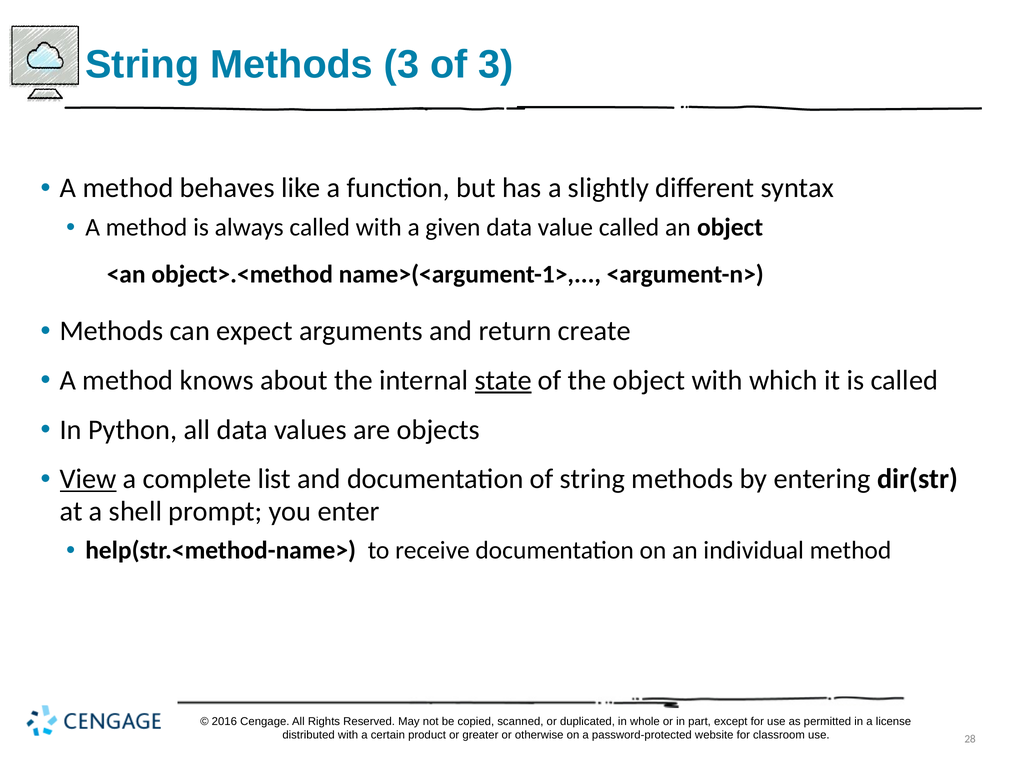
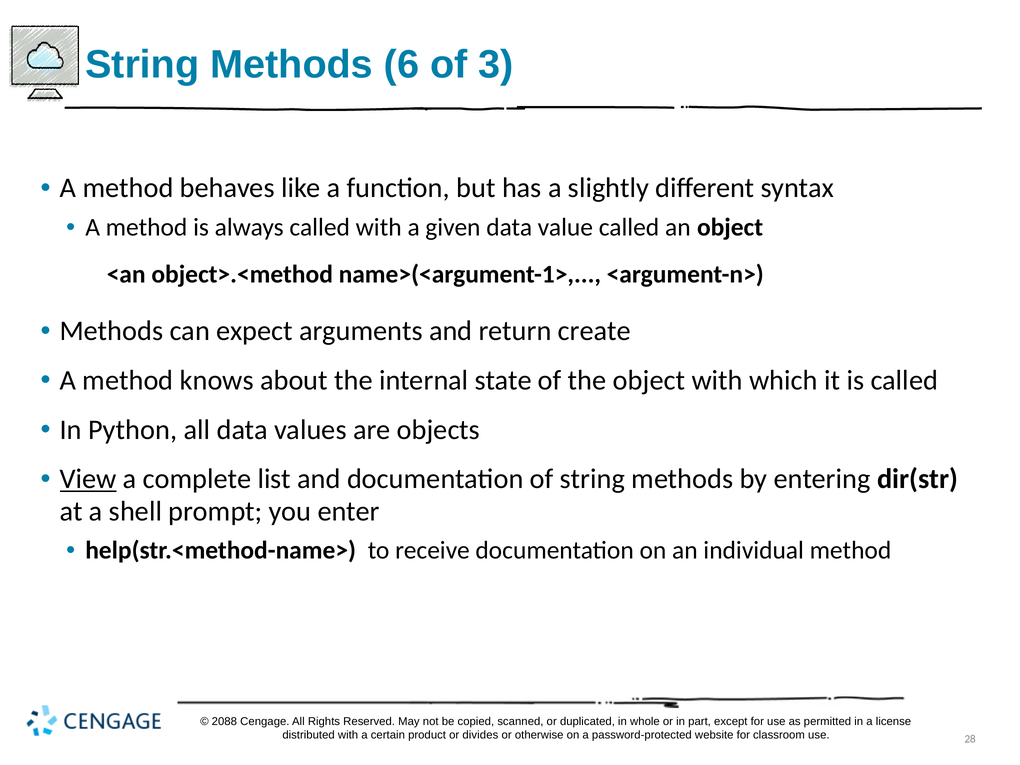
Methods 3: 3 -> 6 (401, 65)
state underline: present -> none (503, 380)
2016: 2016 -> 2088 (224, 721)
greater: greater -> divides (480, 735)
